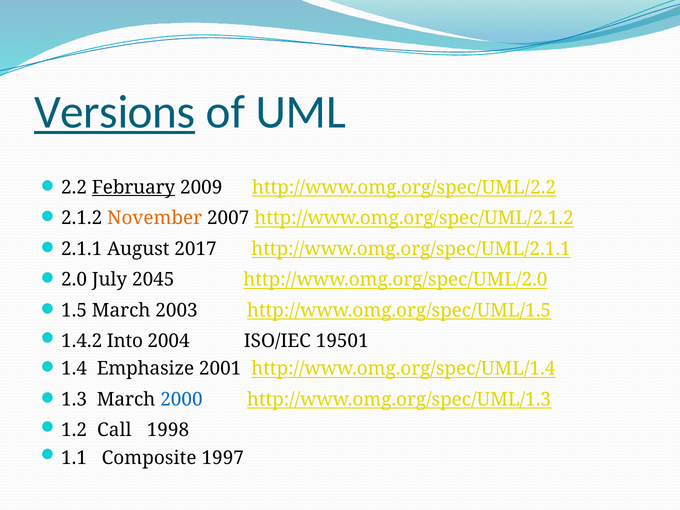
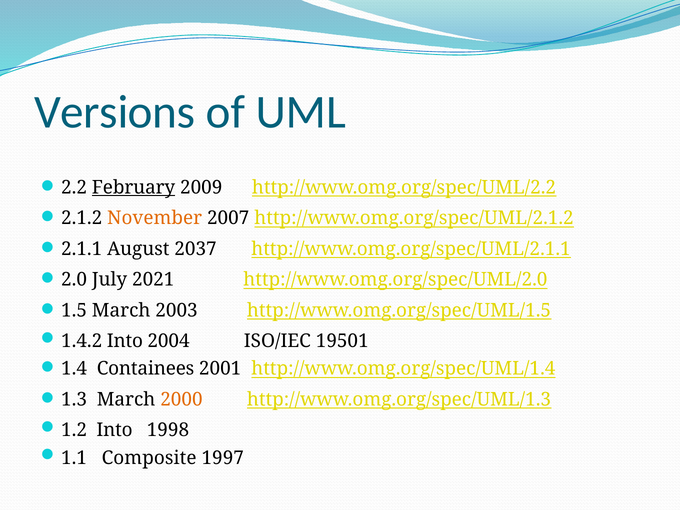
Versions underline: present -> none (115, 112)
2017: 2017 -> 2037 (196, 249)
2045: 2045 -> 2021 (153, 280)
Emphasize: Emphasize -> Containees (146, 369)
2000 colour: blue -> orange (181, 399)
1.2 Call: Call -> Into (114, 430)
